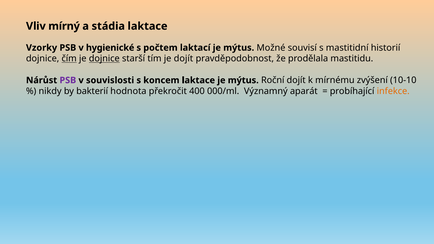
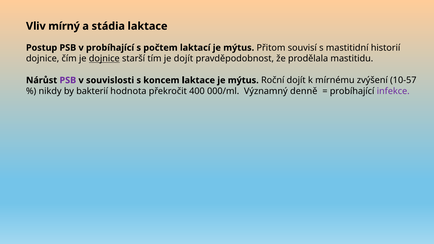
Vzorky: Vzorky -> Postup (42, 48)
v hygienické: hygienické -> probíhající (110, 48)
Možné: Možné -> Přitom (271, 48)
čím underline: present -> none (69, 59)
10-10: 10-10 -> 10-57 (403, 80)
aparát: aparát -> denně (304, 91)
infekce colour: orange -> purple (393, 91)
